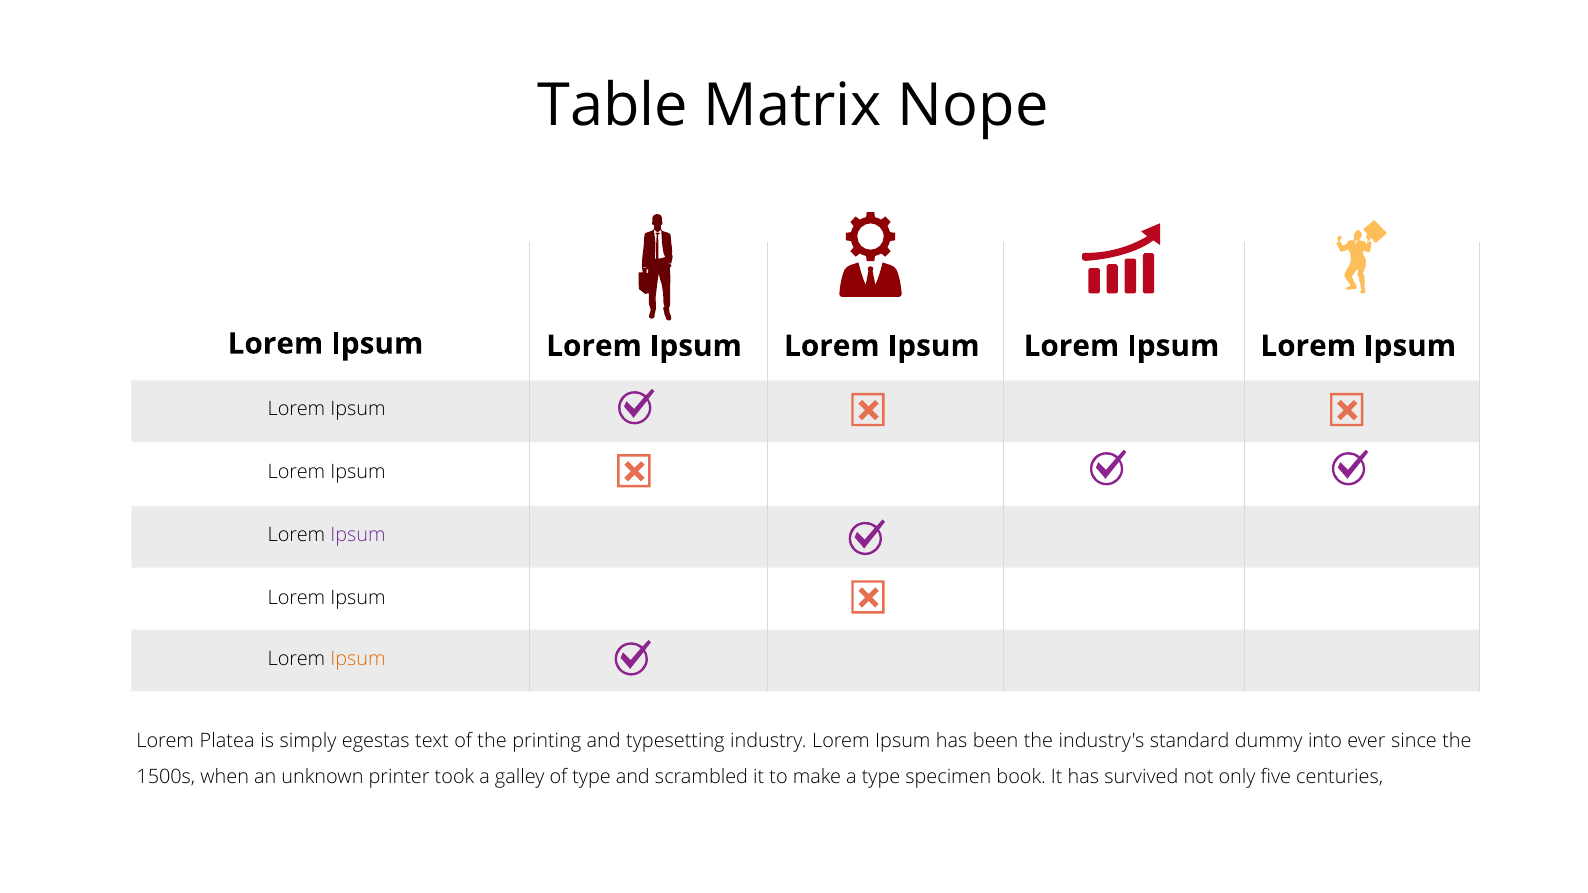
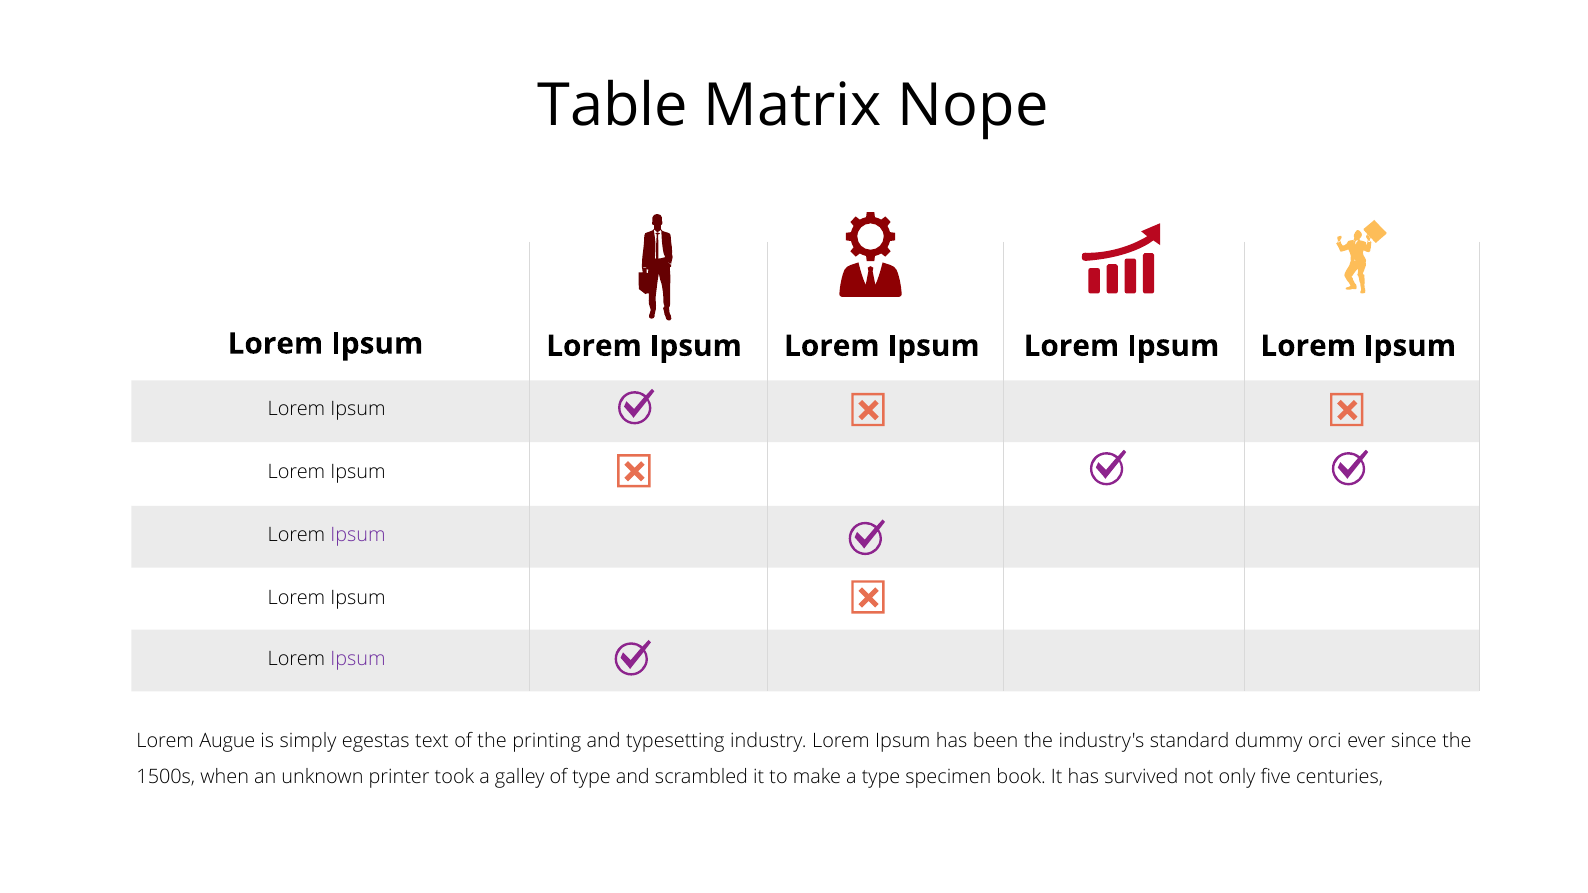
Ipsum colour: orange -> purple (358, 659)
Platea: Platea -> Augue (227, 742)
into: into -> orci (1325, 742)
